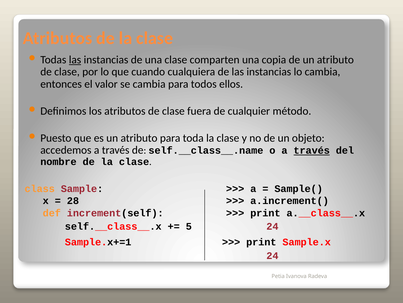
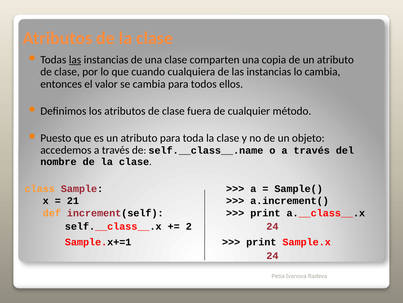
través underline: present -> none (312, 150)
28: 28 -> 21 (73, 200)
5: 5 -> 2 (189, 226)
